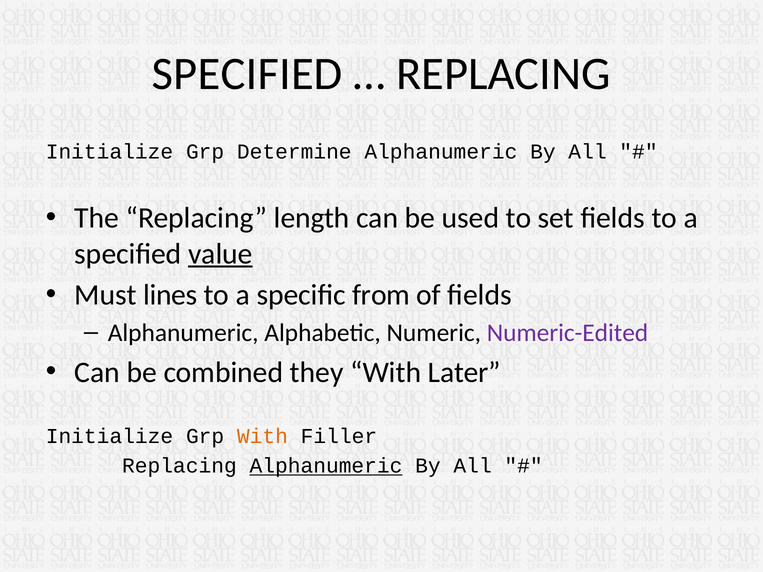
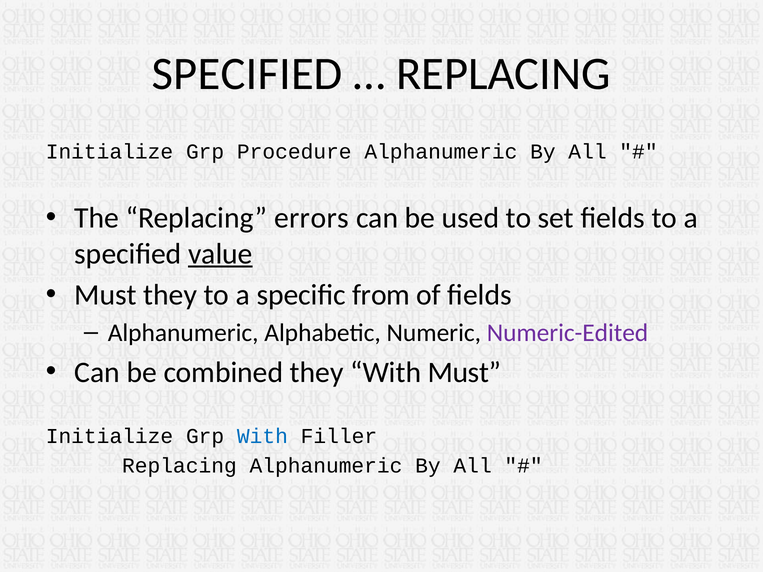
Determine: Determine -> Procedure (294, 152)
length: length -> errors (312, 218)
Must lines: lines -> they (170, 295)
With Later: Later -> Must (464, 372)
With colour: orange -> blue (262, 436)
Alphanumeric underline: present -> none (326, 466)
